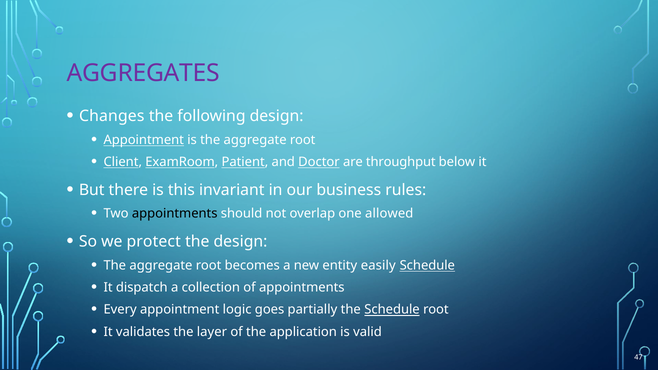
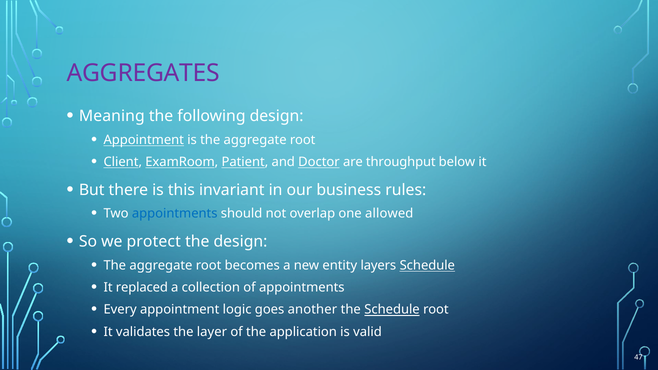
Changes: Changes -> Meaning (112, 116)
appointments colour: black -> blue (175, 214)
easily: easily -> layers (378, 265)
dispatch: dispatch -> replaced (142, 288)
partially: partially -> another (312, 310)
